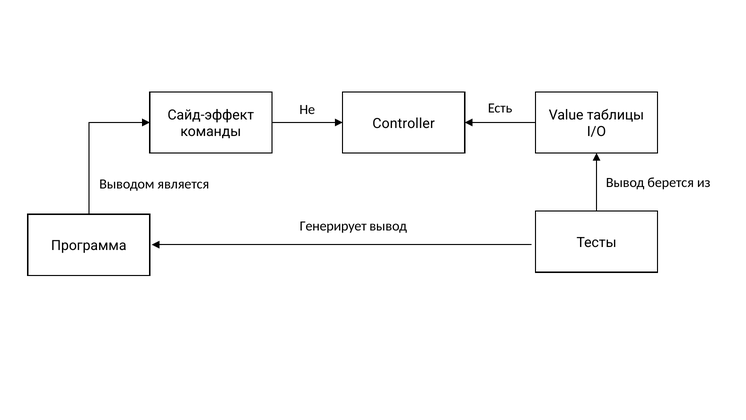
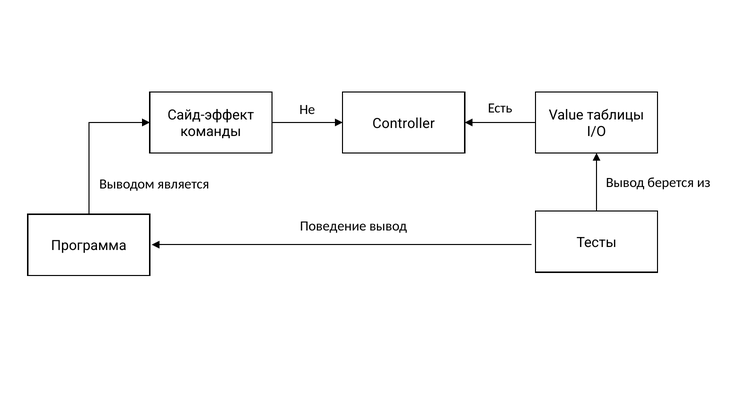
Генерирует: Генерирует -> Поведение (333, 226)
